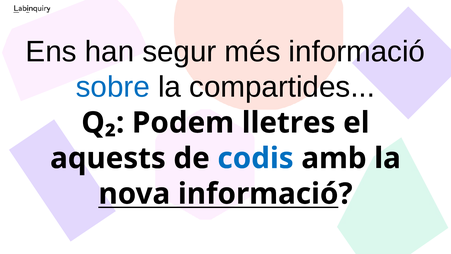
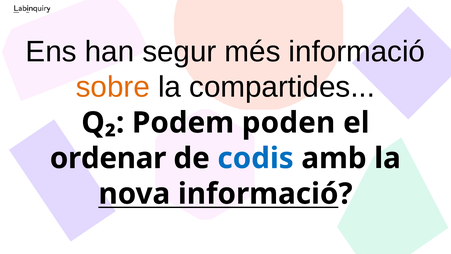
sobre colour: blue -> orange (113, 87)
lletres: lletres -> poden (289, 123)
aquests: aquests -> ordenar (108, 158)
